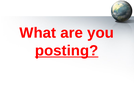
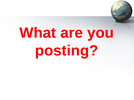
posting underline: present -> none (67, 51)
